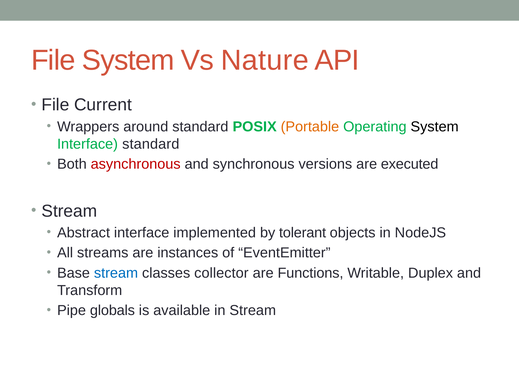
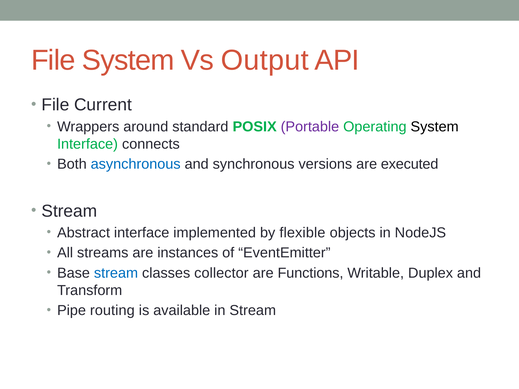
Nature: Nature -> Output (265, 60)
Portable colour: orange -> purple (310, 127)
Interface standard: standard -> connects (151, 144)
asynchronous colour: red -> blue (136, 164)
tolerant: tolerant -> flexible (302, 233)
globals: globals -> routing (112, 311)
